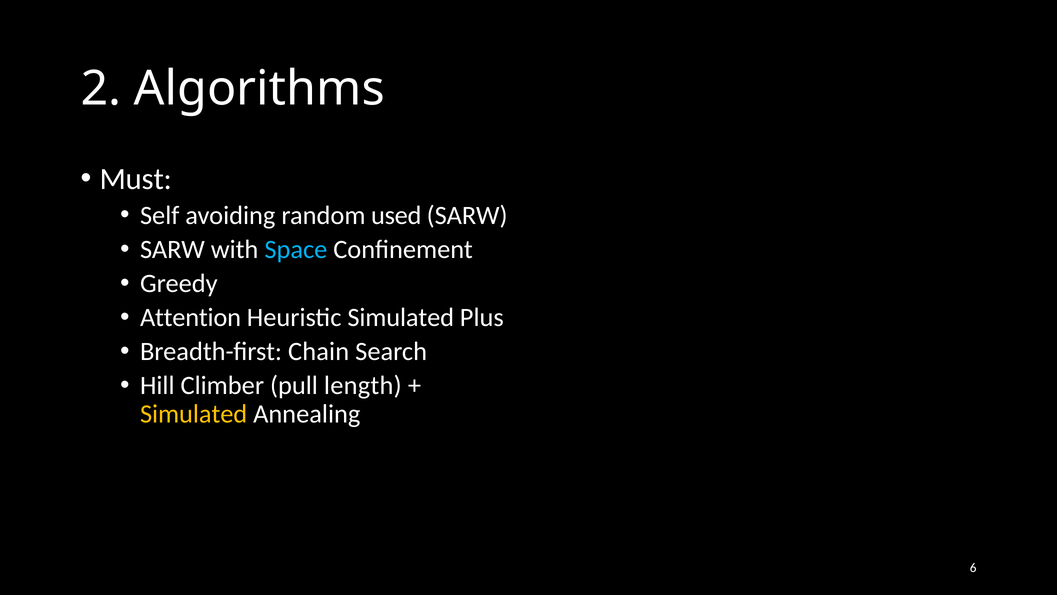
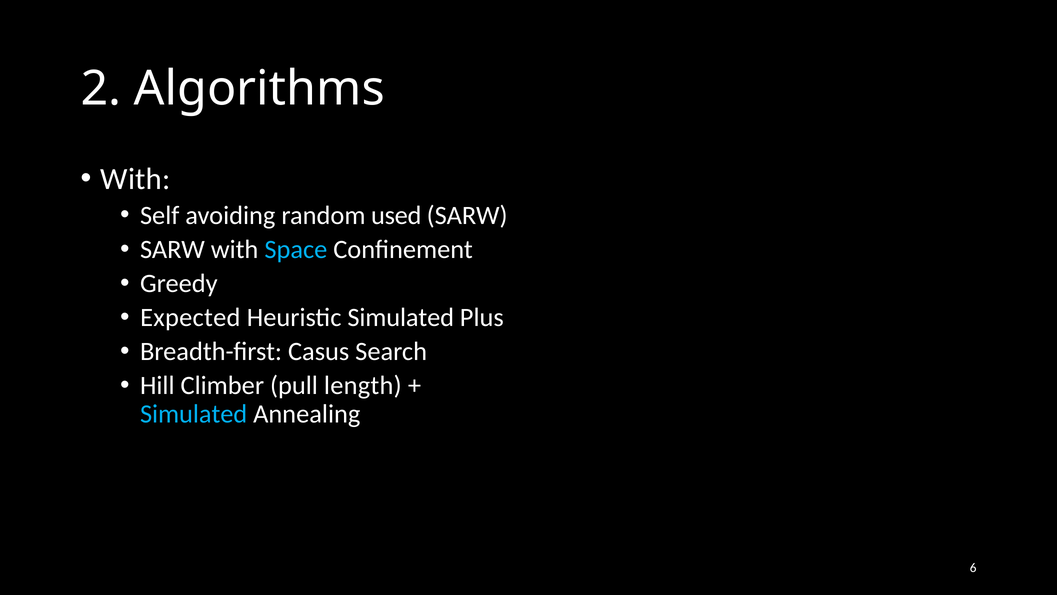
Must: Must -> With (136, 179)
Attention: Attention -> Expected (190, 317)
Chain: Chain -> Casus (319, 351)
Simulated colour: yellow -> light blue (194, 414)
